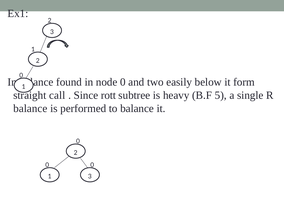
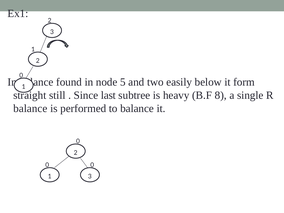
node 0: 0 -> 5 (123, 82)
call: call -> still (57, 95)
rott: rott -> last (108, 95)
5: 5 -> 8 (221, 95)
